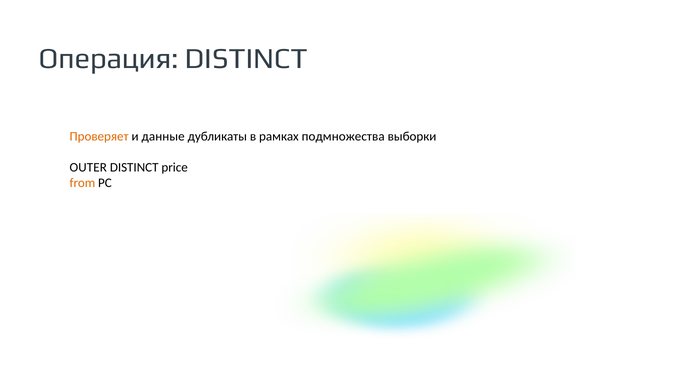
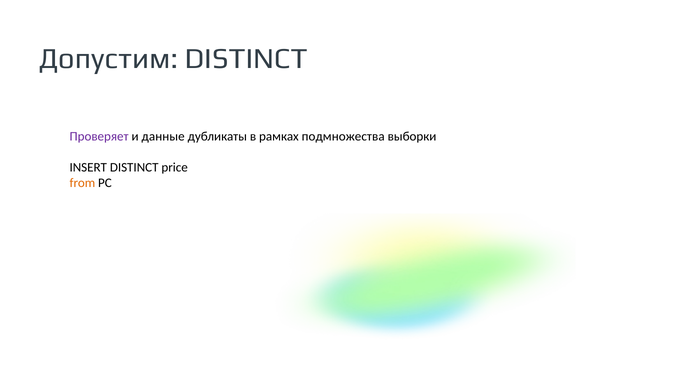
Операция: Операция -> Допустим (109, 59)
Проверяет colour: orange -> purple (99, 136)
OUTER: OUTER -> INSERT (88, 168)
